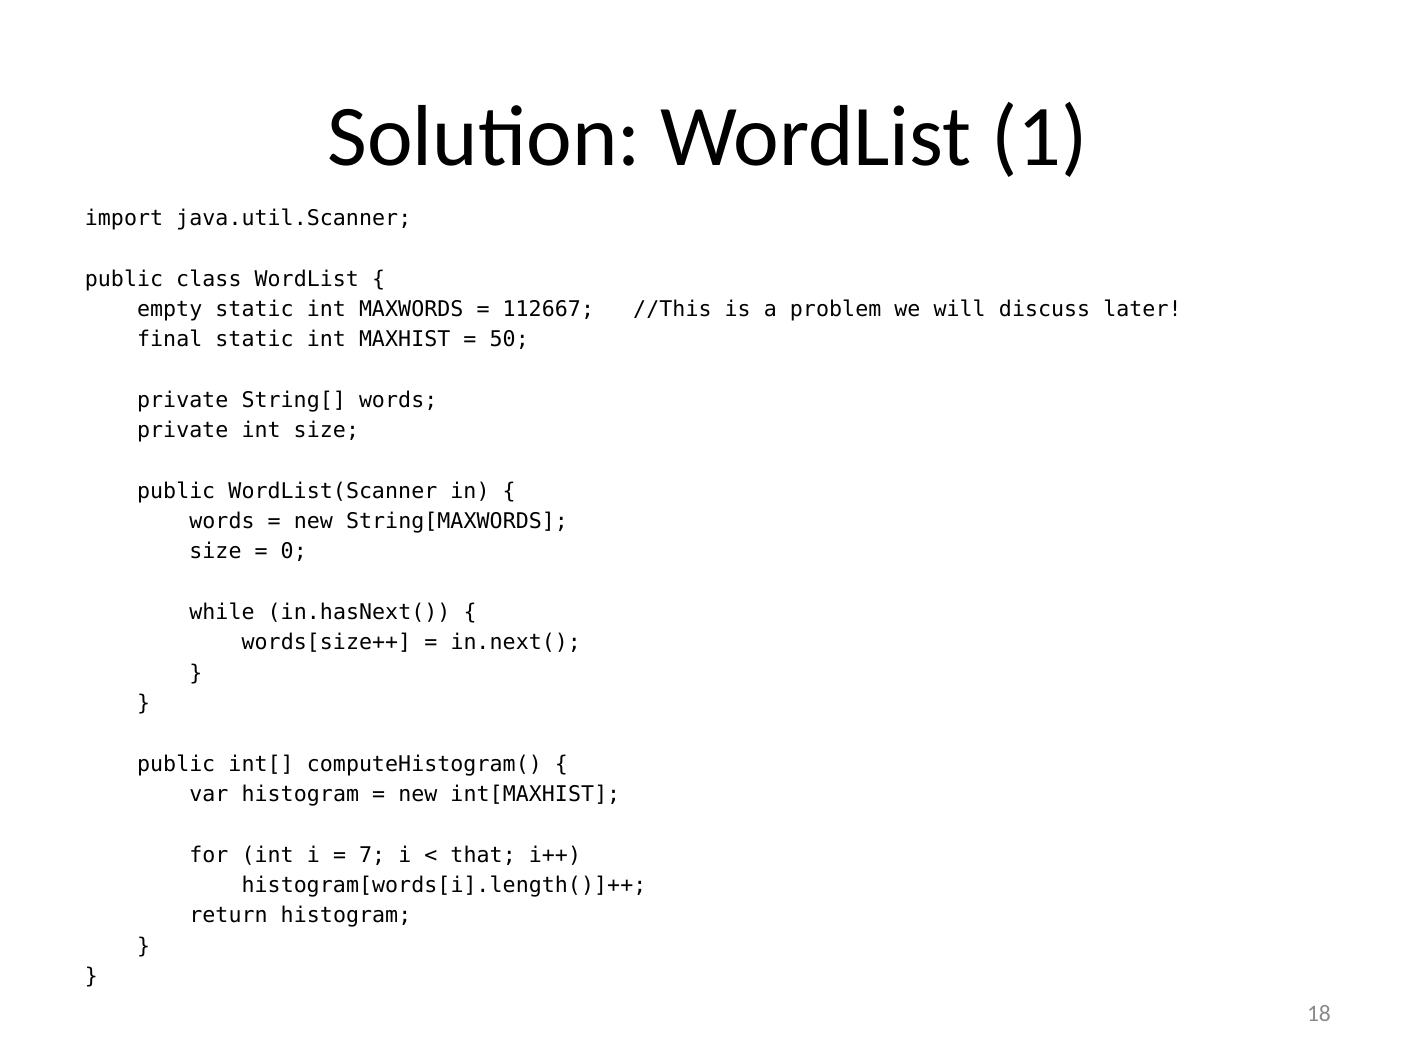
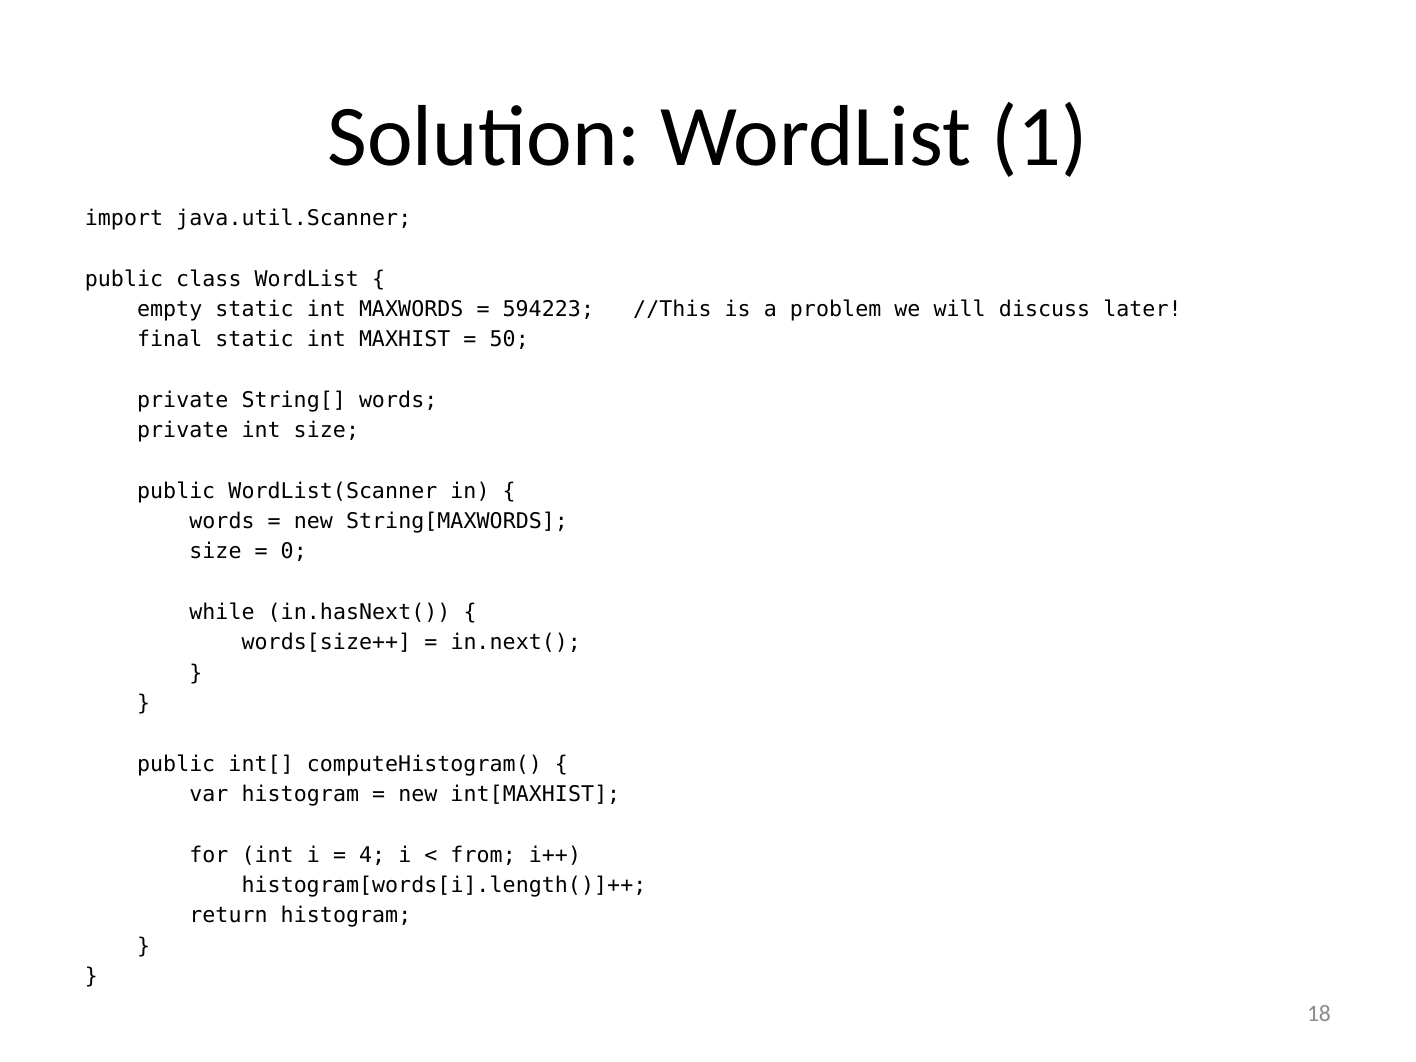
112667: 112667 -> 594223 (548, 309)
7: 7 -> 4 (372, 855)
that: that -> from (483, 855)
